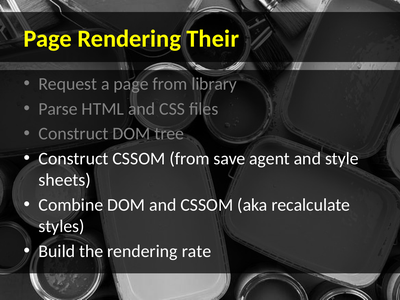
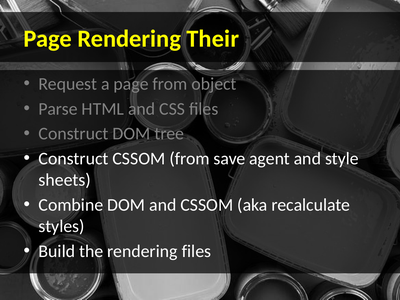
library: library -> object (214, 84)
rendering rate: rate -> files (196, 251)
